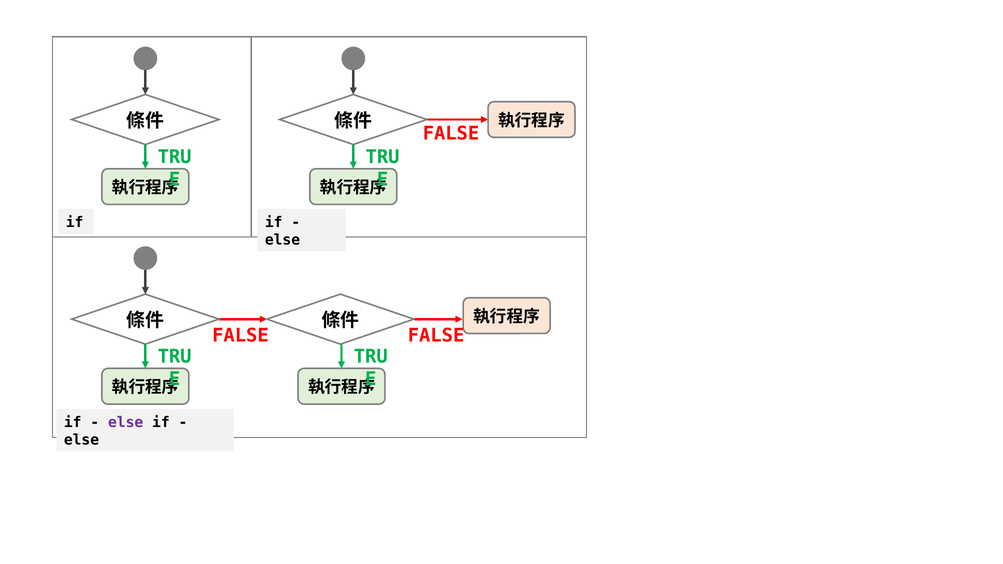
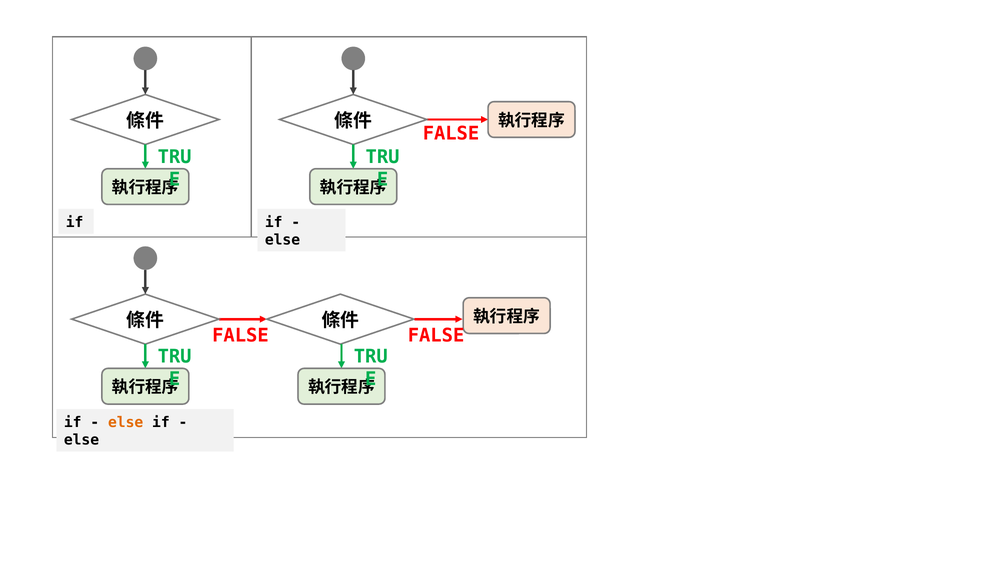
else colour: purple -> orange (126, 423)
